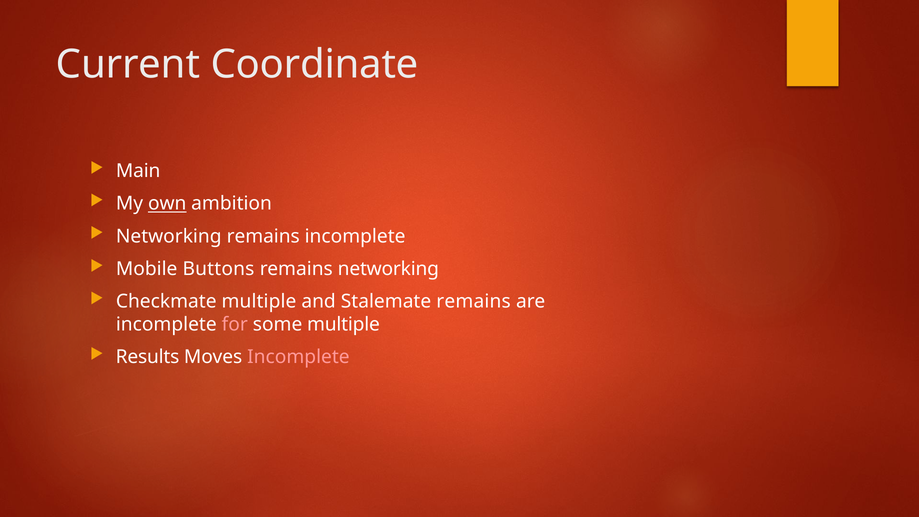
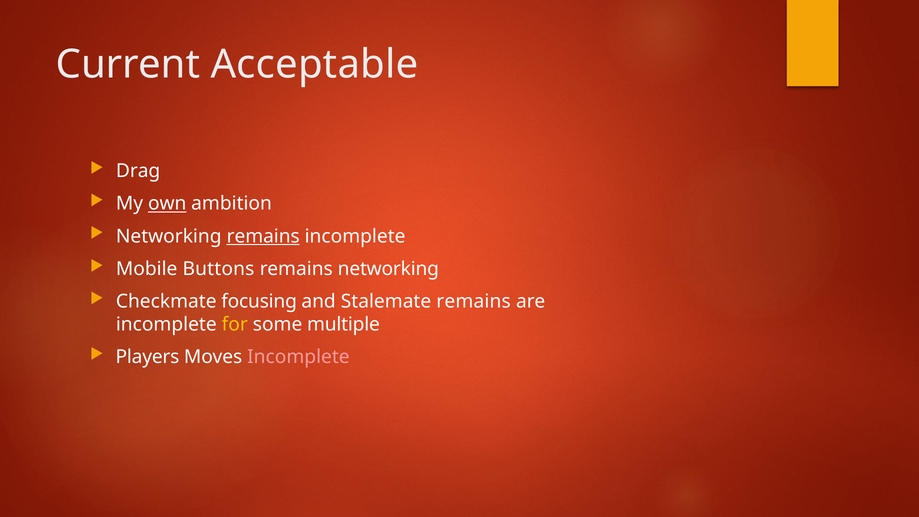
Coordinate: Coordinate -> Acceptable (314, 65)
Main: Main -> Drag (138, 171)
remains underline: none -> present (263, 236)
Checkmate multiple: multiple -> focusing (259, 301)
for colour: pink -> yellow (235, 324)
Results: Results -> Players (147, 357)
